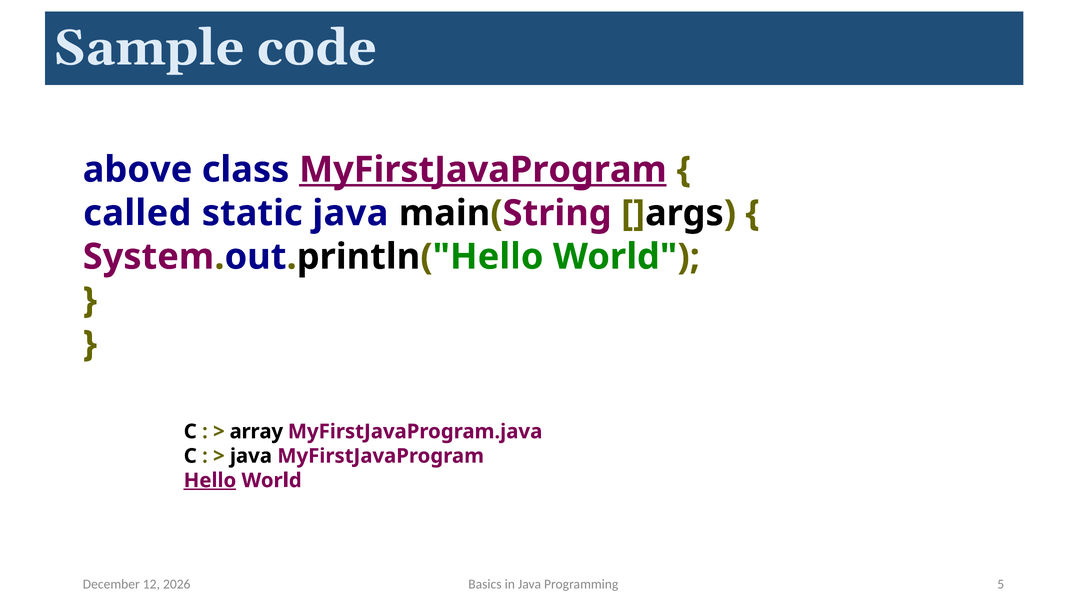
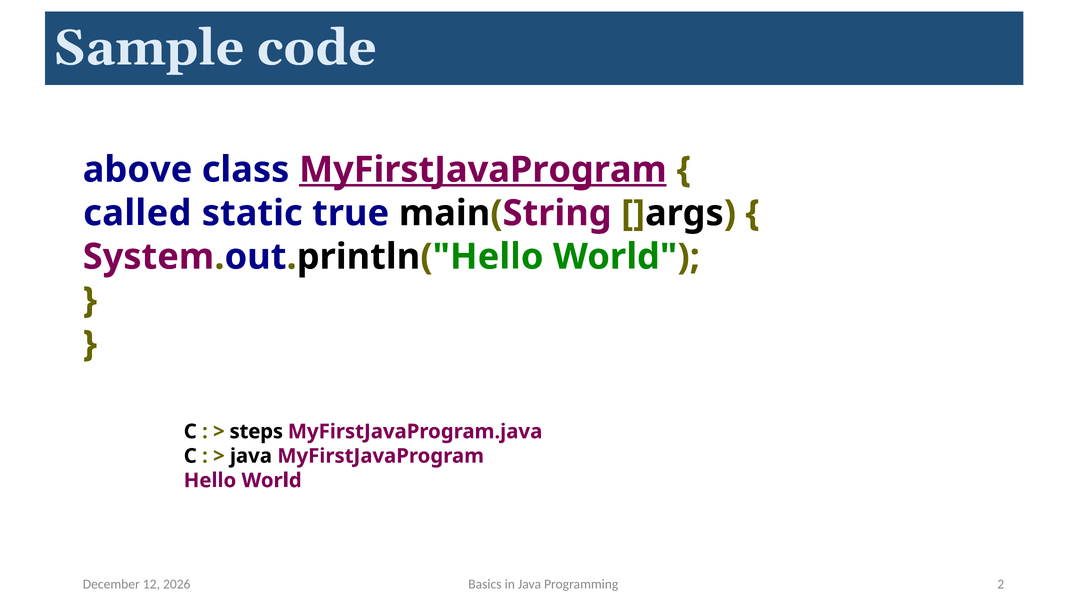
static java: java -> true (351, 213)
array: array -> steps (256, 431)
Hello underline: present -> none (210, 480)
5: 5 -> 2 (1001, 584)
